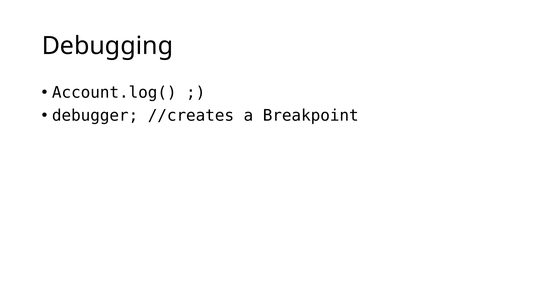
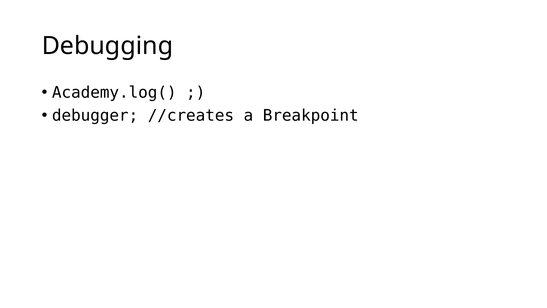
Account.log(: Account.log( -> Academy.log( (114, 92)
